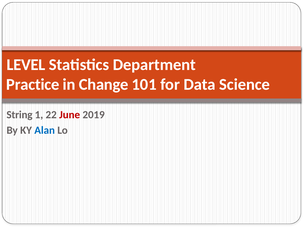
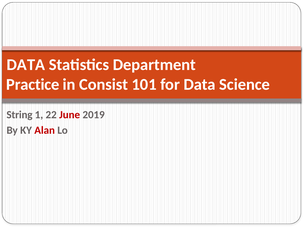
LEVEL: LEVEL -> DATA (26, 65)
Change: Change -> Consist (104, 84)
Alan colour: blue -> red (45, 130)
